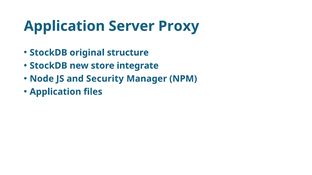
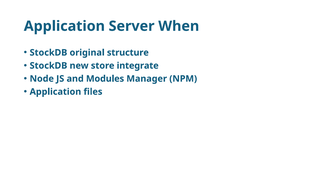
Proxy: Proxy -> When (179, 26)
Security: Security -> Modules (105, 79)
